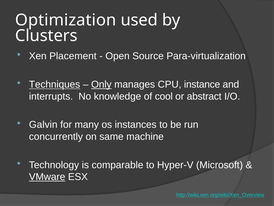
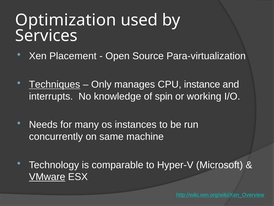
Clusters: Clusters -> Services (46, 36)
Only underline: present -> none (101, 84)
cool: cool -> spin (164, 96)
abstract: abstract -> working (204, 96)
Galvin: Galvin -> Needs (43, 124)
